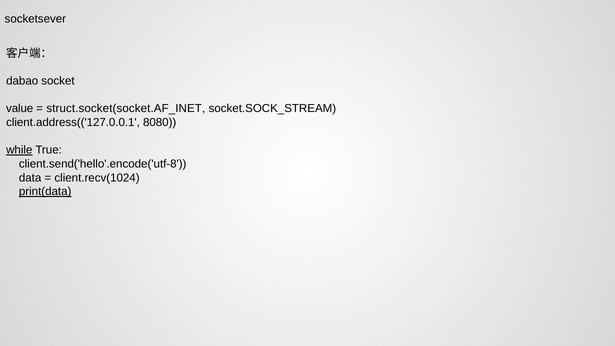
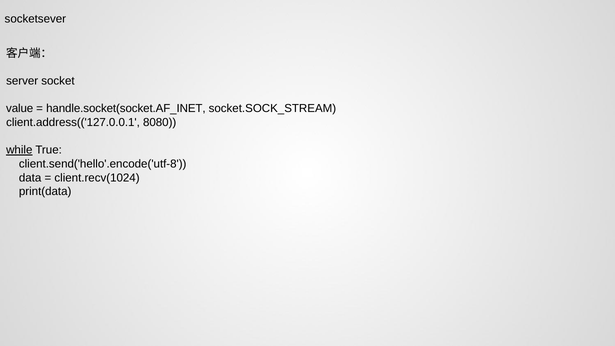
dabao: dabao -> server (22, 81)
struct.socket(socket.AF_INET: struct.socket(socket.AF_INET -> handle.socket(socket.AF_INET (126, 109)
print(data underline: present -> none (45, 192)
